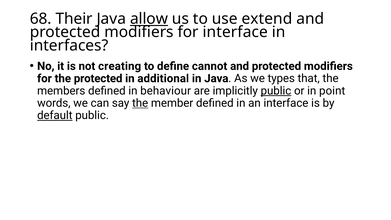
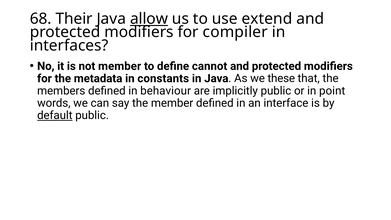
for interface: interface -> compiler (235, 32)
not creating: creating -> member (120, 66)
the protected: protected -> metadata (98, 78)
additional: additional -> constants (163, 78)
types: types -> these (281, 78)
public underline: present -> none (276, 91)
the underline: present -> none (140, 103)
